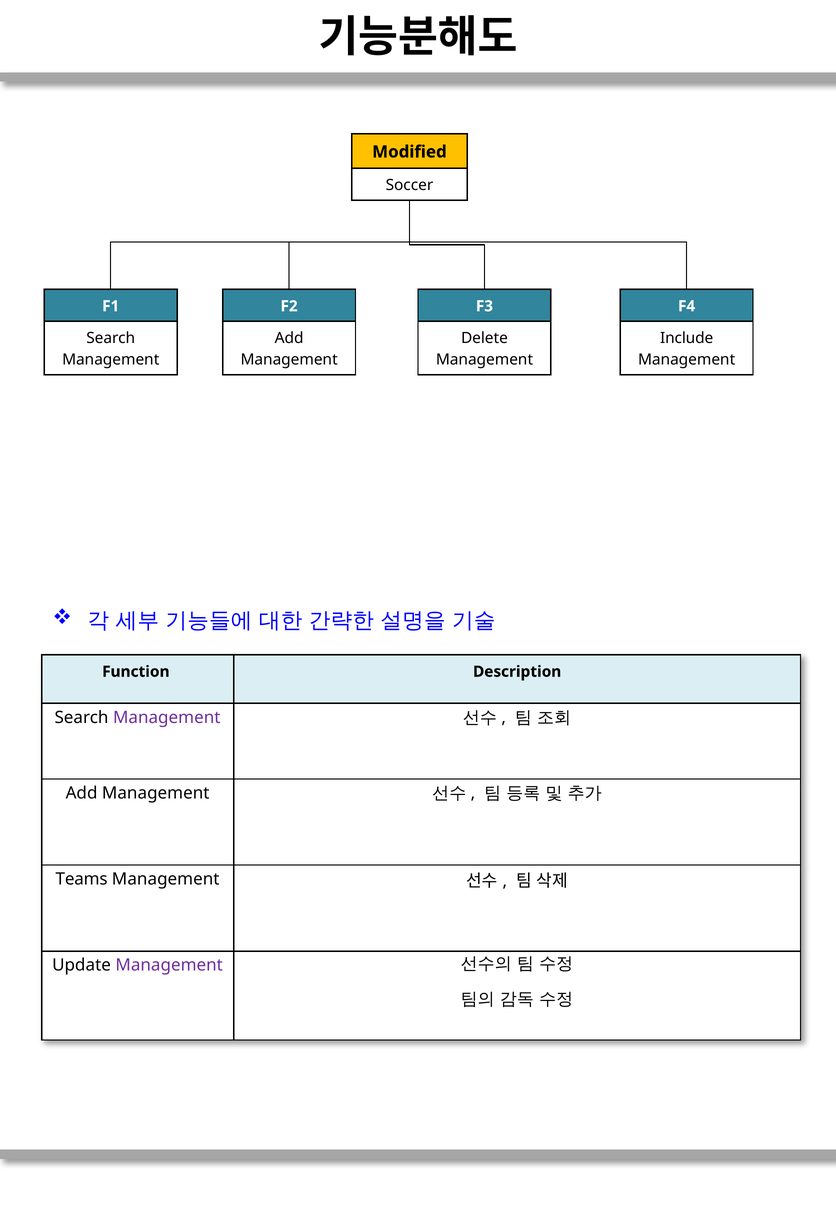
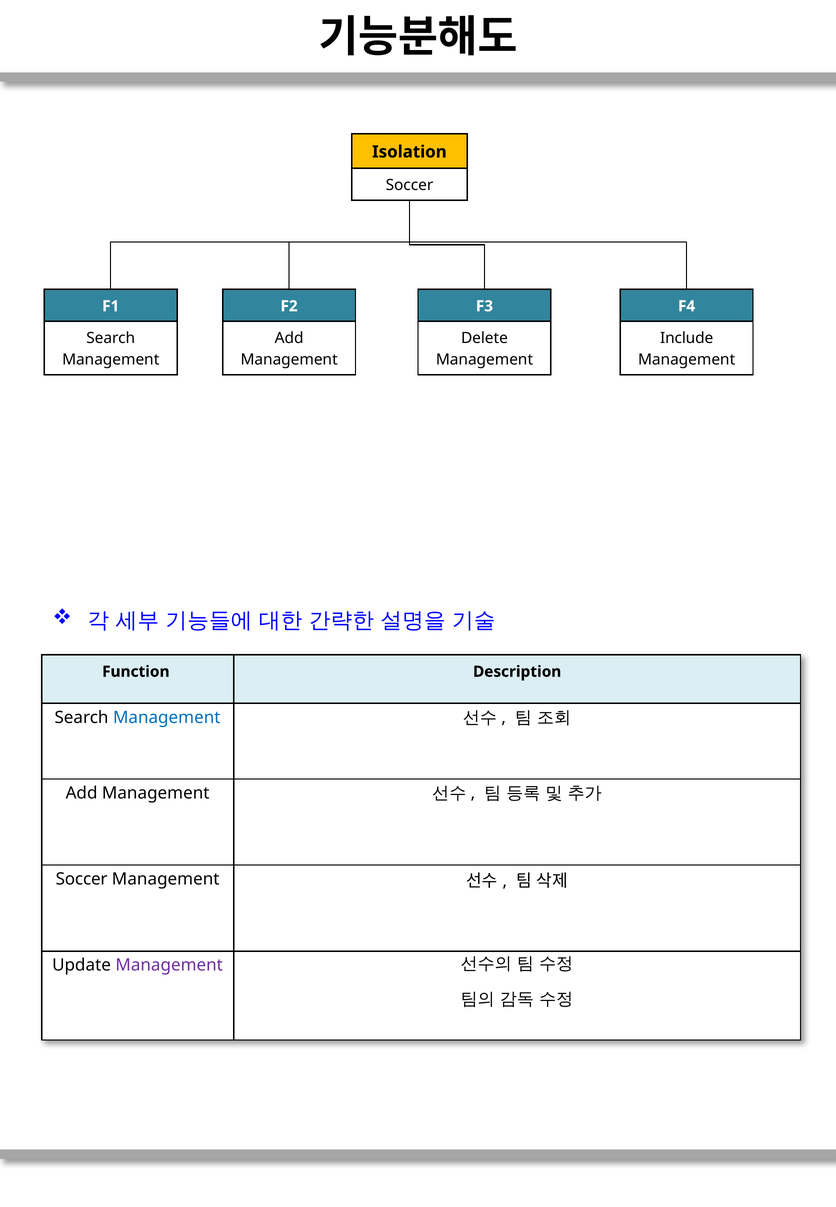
Modified: Modified -> Isolation (409, 152)
Management colour: purple -> blue (167, 718)
Teams: Teams -> Soccer (82, 880)
